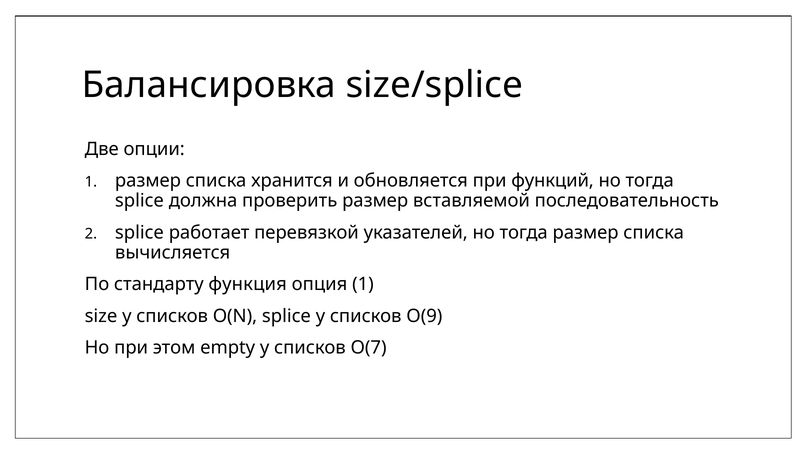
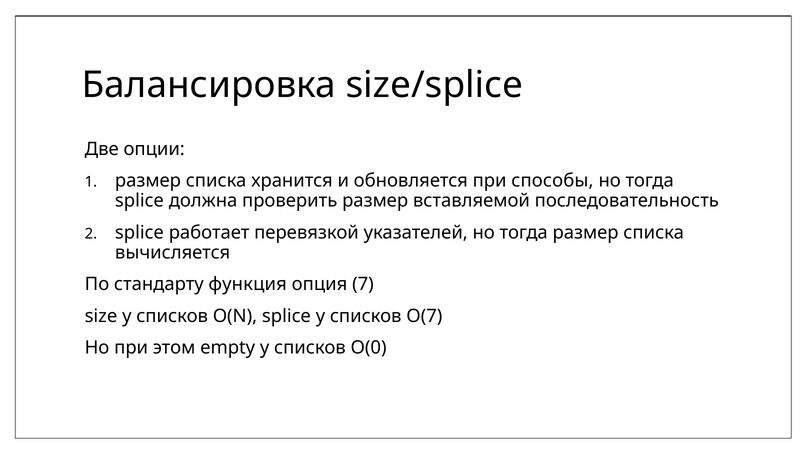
функций: функций -> способы (552, 181)
опция 1: 1 -> 7 (363, 284)
O(9: O(9 -> O(7 (424, 316)
O(7: O(7 -> O(0 (369, 348)
